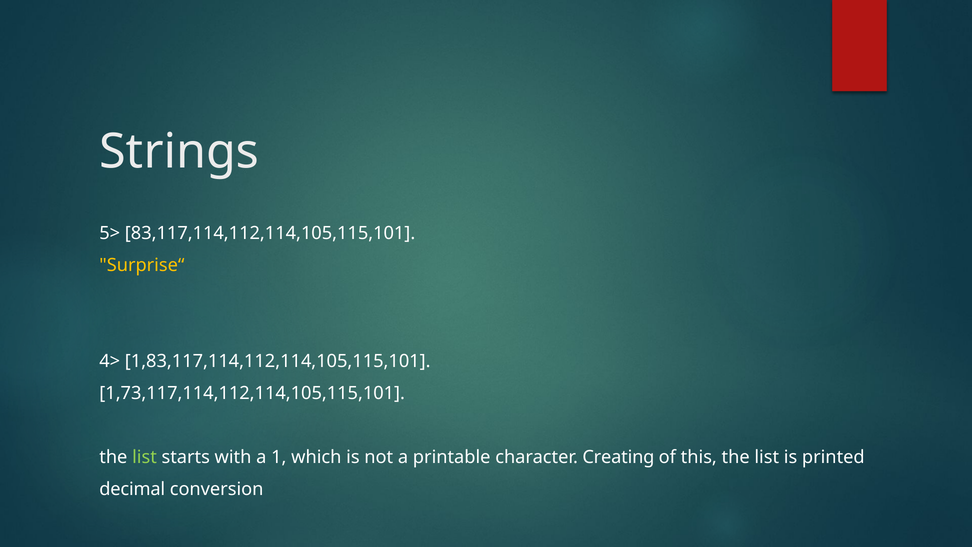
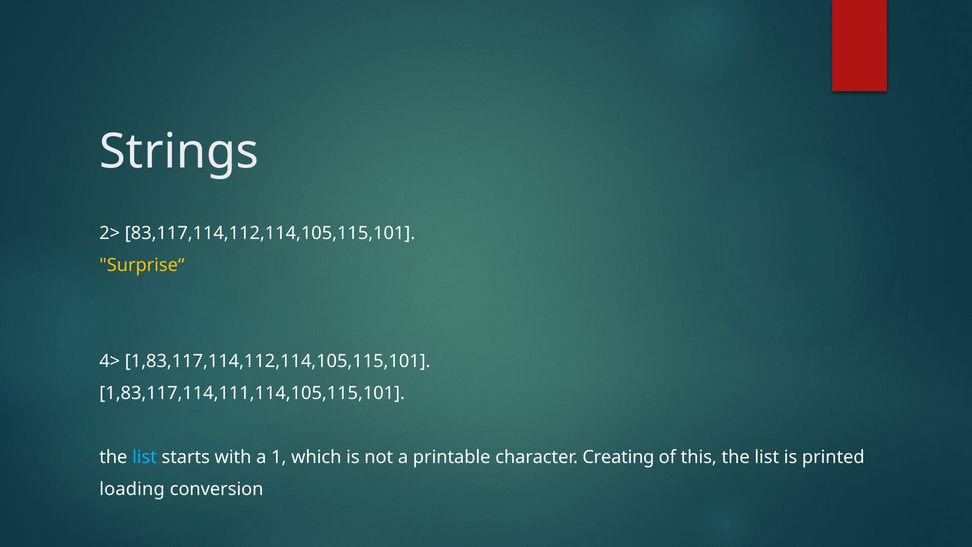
5>: 5> -> 2> (110, 233)
1,73,117,114,112,114,105,115,101: 1,73,117,114,112,114,105,115,101 -> 1,83,117,114,111,114,105,115,101 (252, 393)
list colour: light green -> light blue (145, 457)
decimal: decimal -> loading (132, 489)
